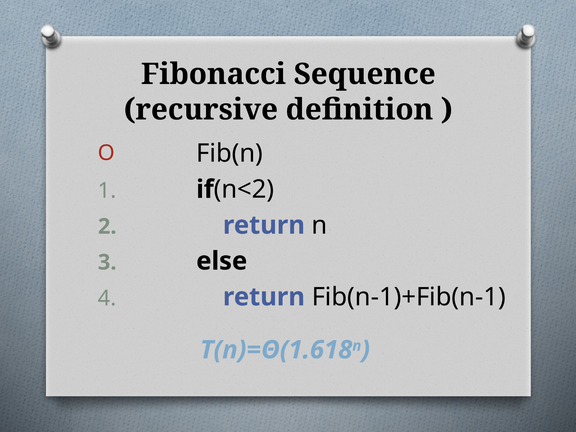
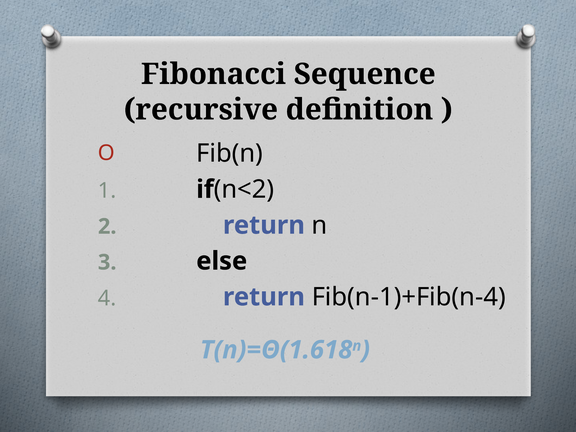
Fib(n-1)+Fib(n-1: Fib(n-1)+Fib(n-1 -> Fib(n-1)+Fib(n-4 (409, 297)
